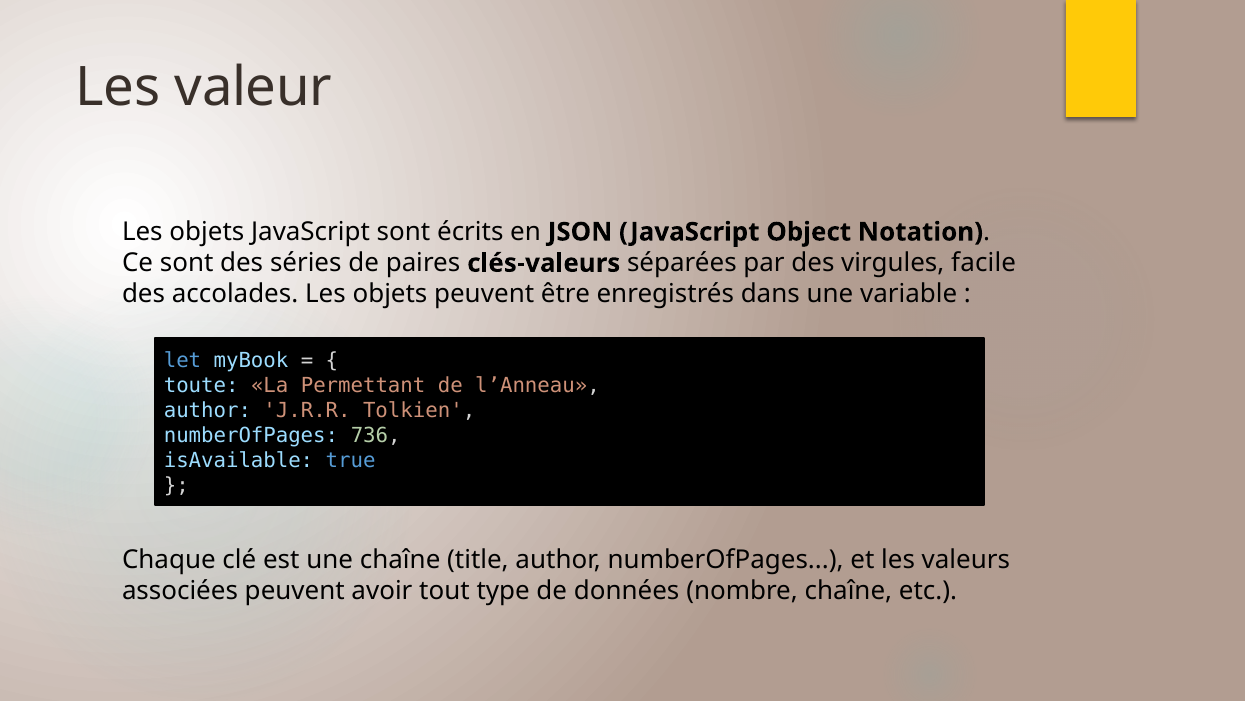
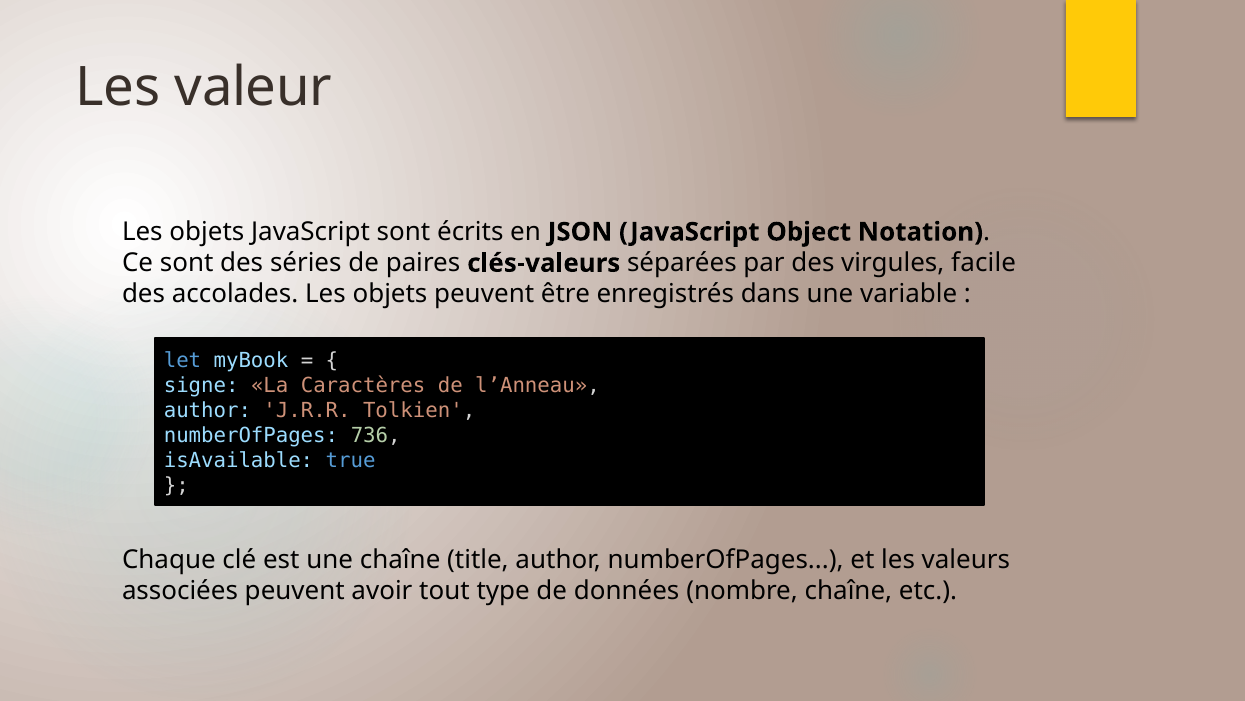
toute: toute -> signe (201, 385)
Permettant: Permettant -> Caractères (363, 385)
